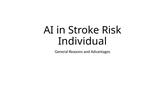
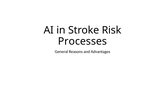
Individual: Individual -> Processes (82, 41)
